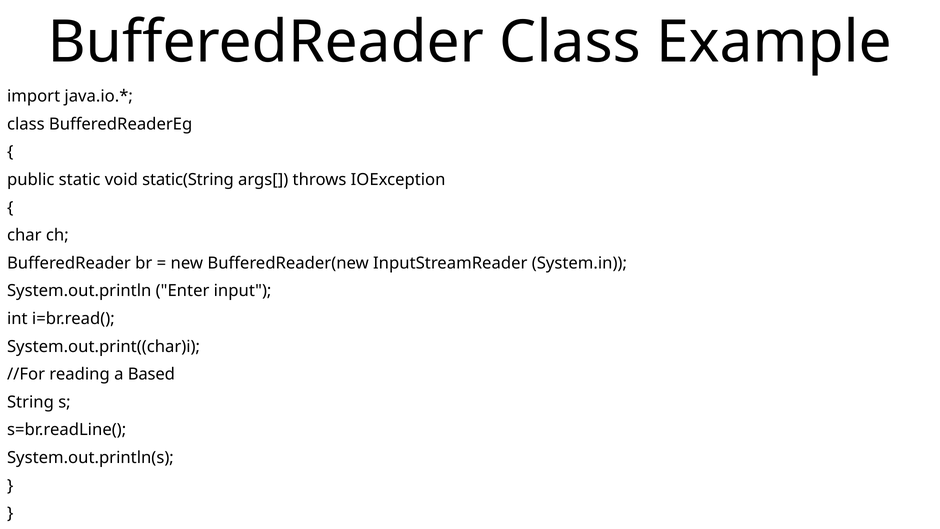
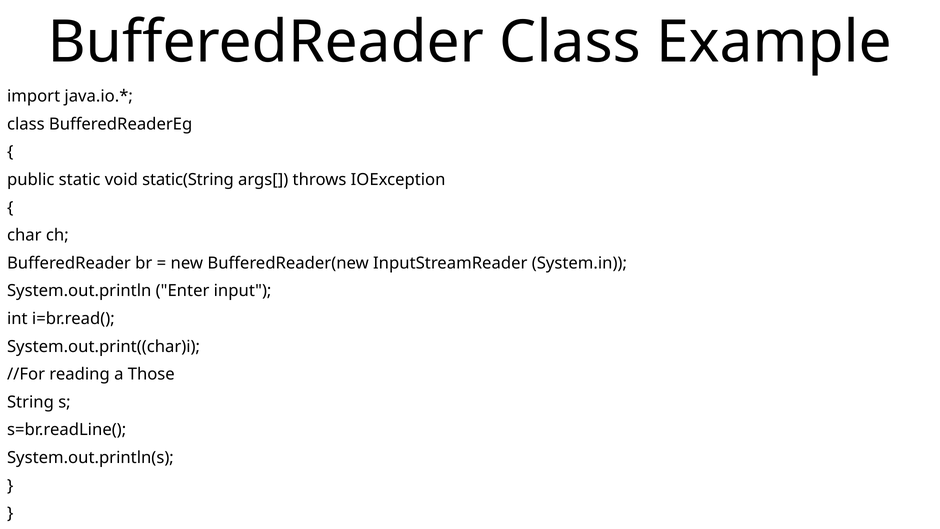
Based: Based -> Those (151, 374)
